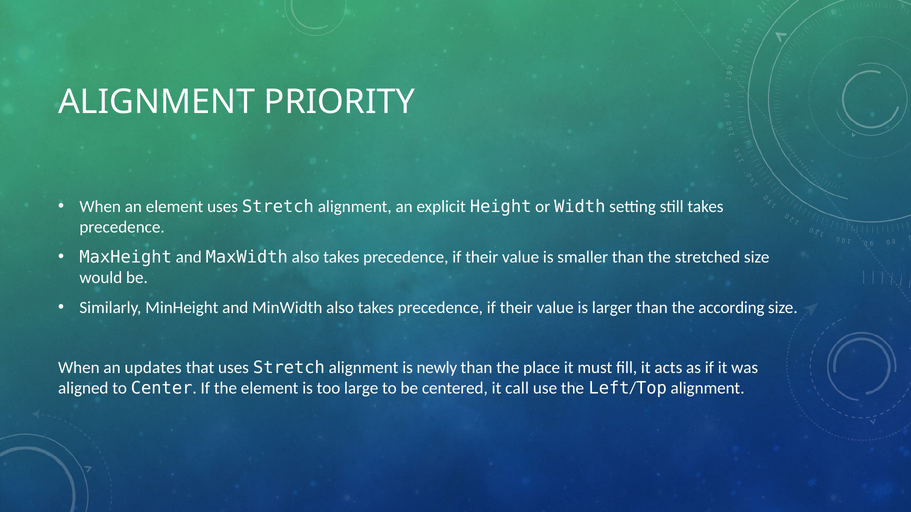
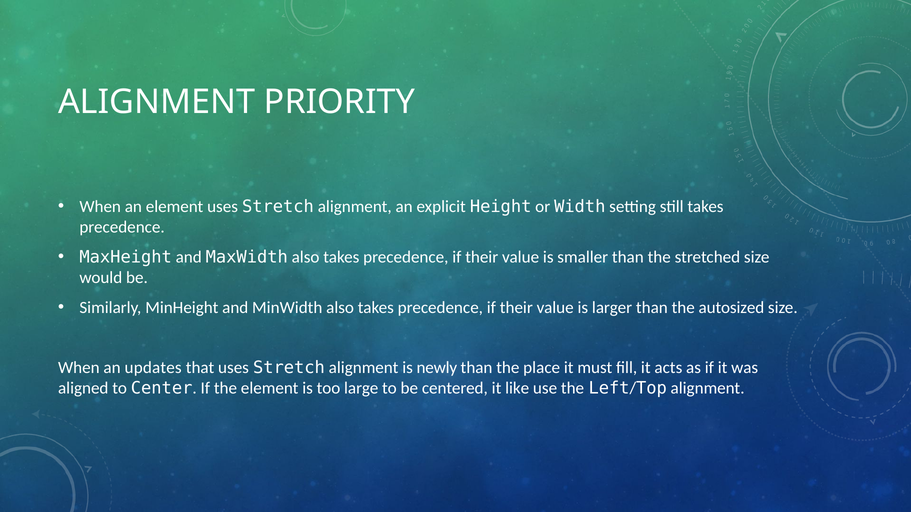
according: according -> autosized (731, 308)
call: call -> like (517, 388)
